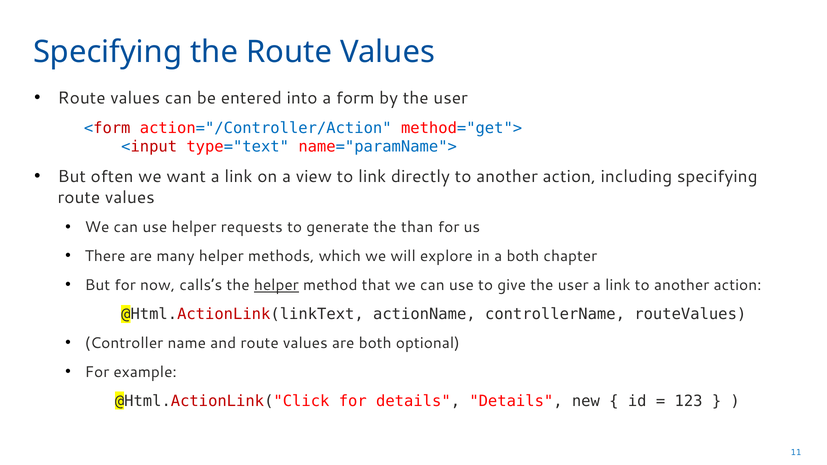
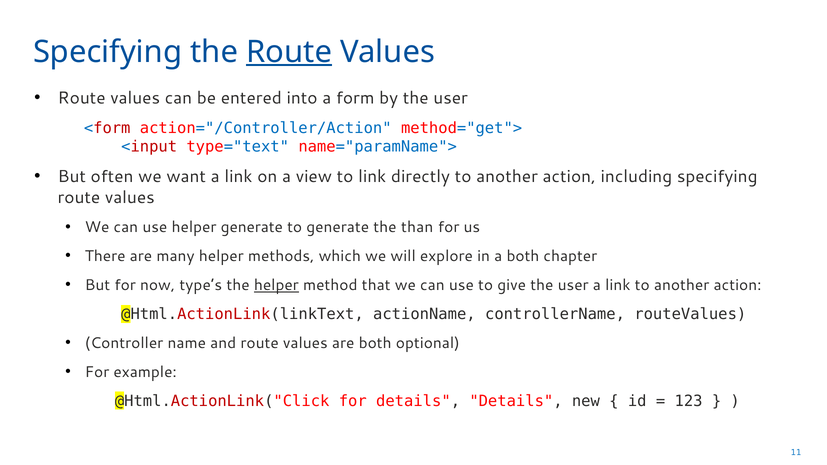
Route underline: none -> present (289, 52)
helper requests: requests -> generate (252, 227)
calls’s: calls’s -> type’s (201, 285)
